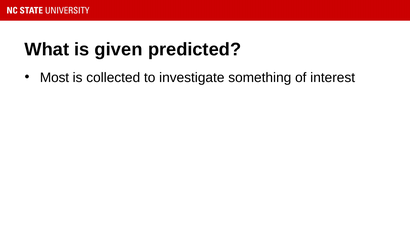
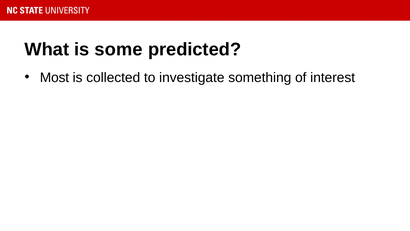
given: given -> some (119, 49)
